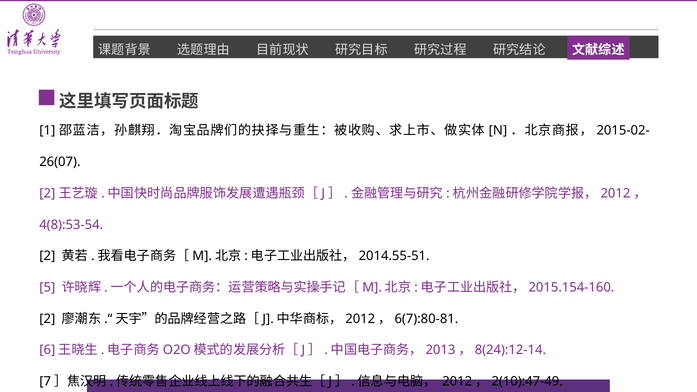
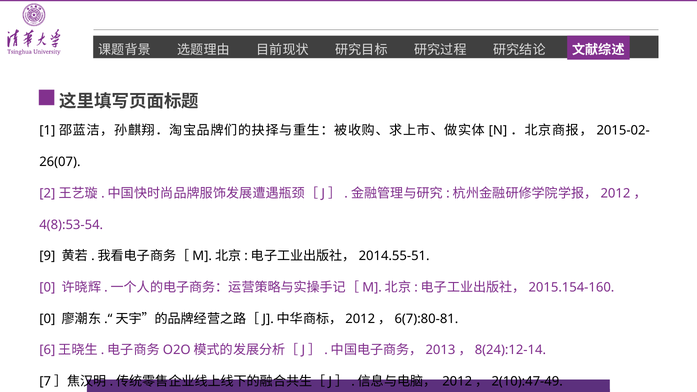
2: 2 -> 9 (47, 256)
5: 5 -> 0 (47, 287)
2: 2 -> 0 (47, 319)
